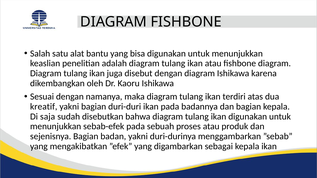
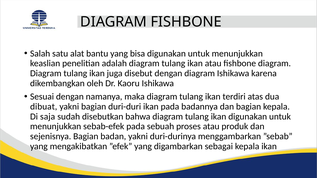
kreatif: kreatif -> dibuat (44, 107)
